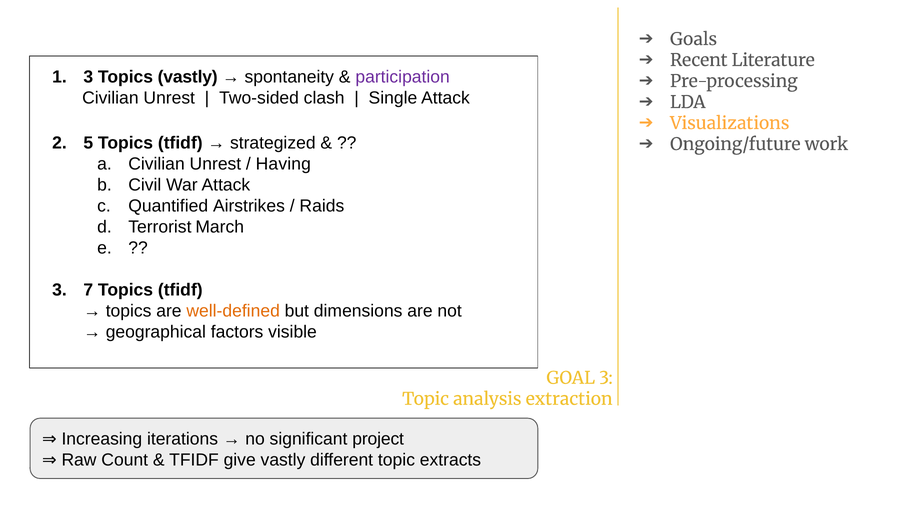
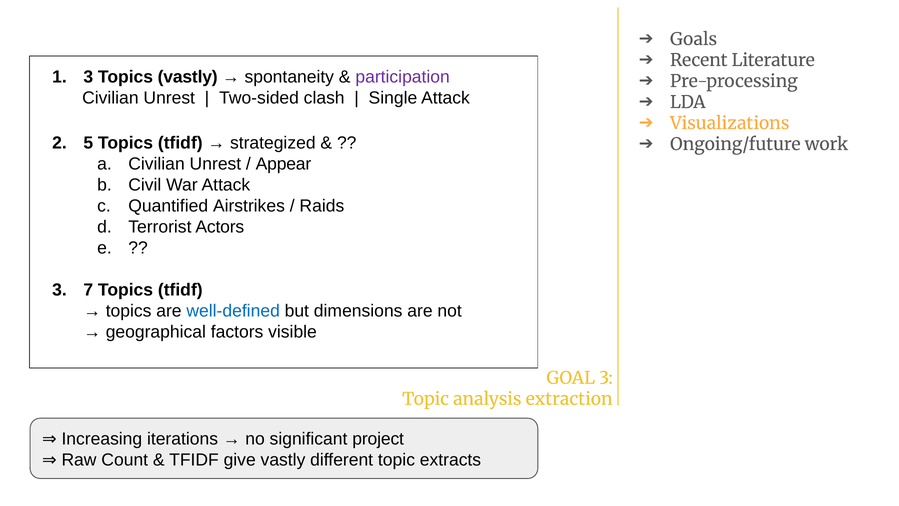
Having: Having -> Appear (283, 164)
March: March -> Actors (220, 227)
well-defined colour: orange -> blue (233, 311)
